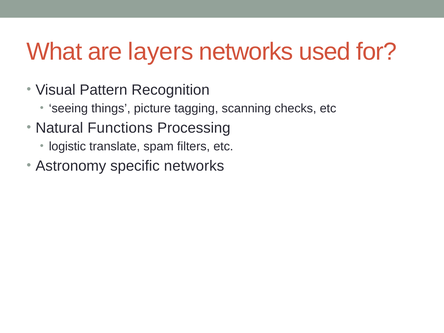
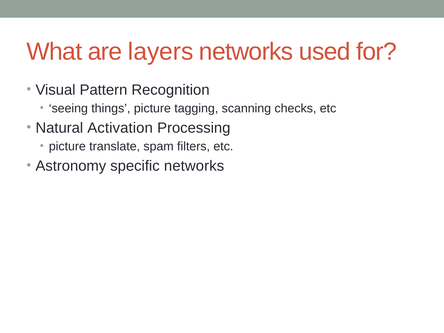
Functions: Functions -> Activation (120, 128)
logistic: logistic -> picture (67, 146)
